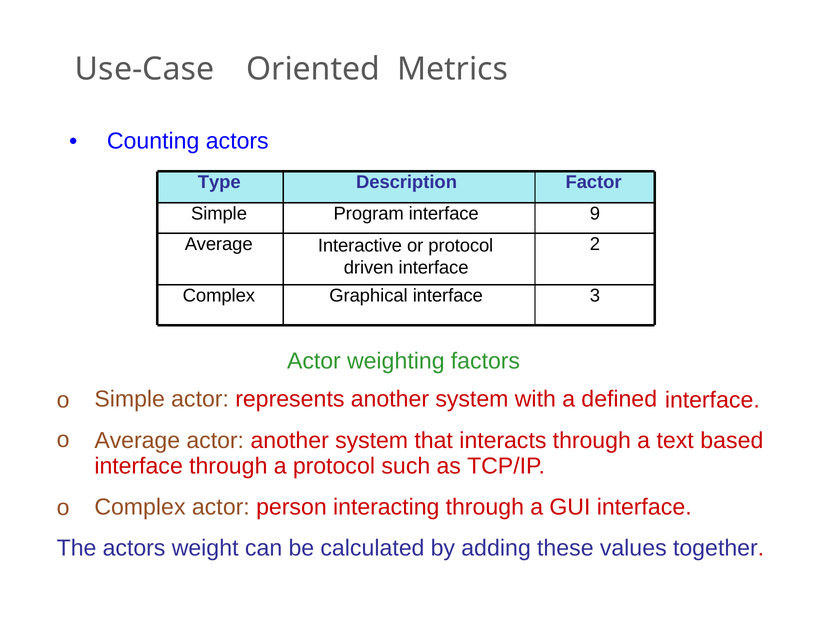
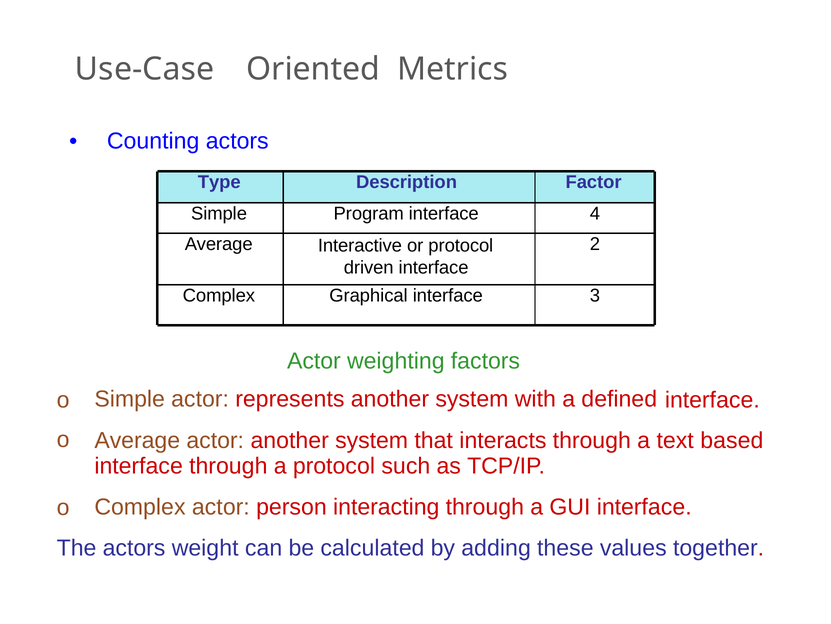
9: 9 -> 4 (595, 213)
